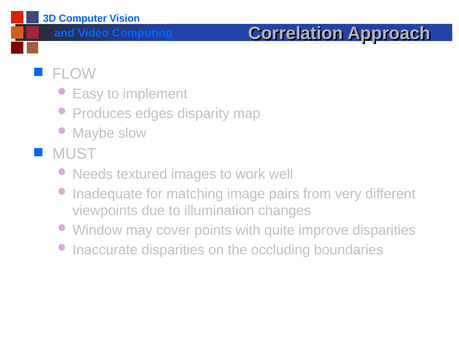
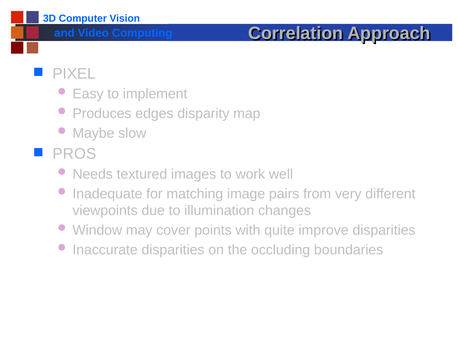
FLOW: FLOW -> PIXEL (74, 74)
MUST: MUST -> PROS (74, 154)
